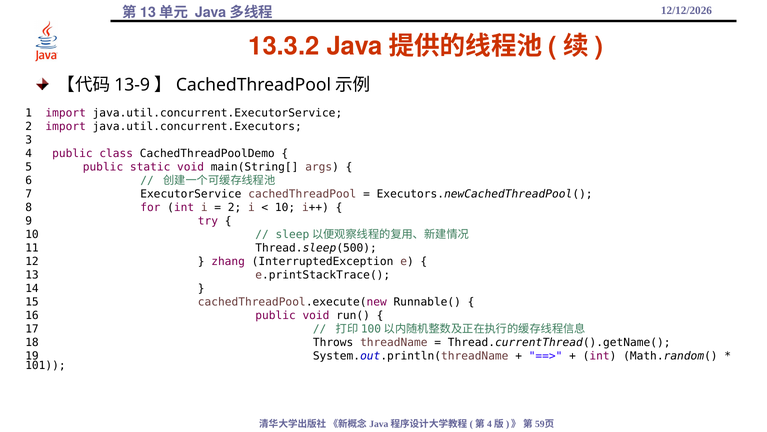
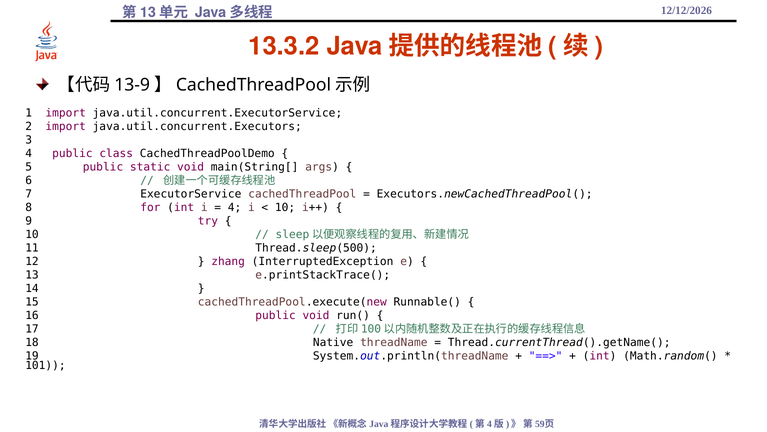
2: 2 -> 4 (235, 207)
Throws: Throws -> Native (333, 342)
